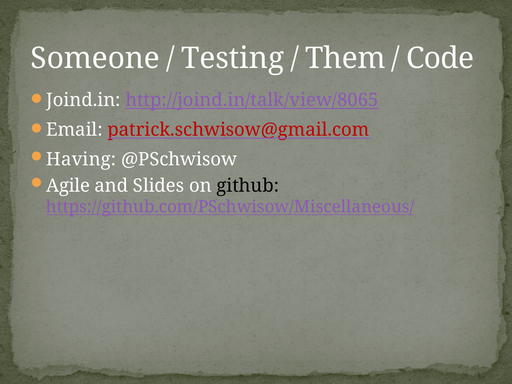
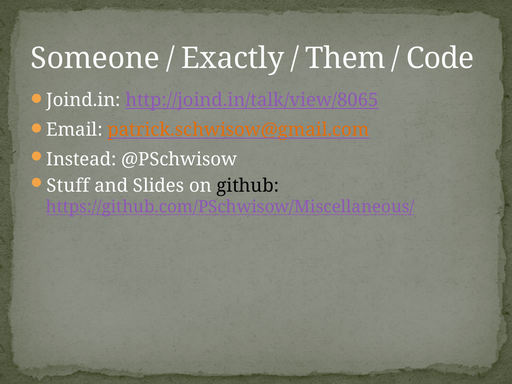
Testing: Testing -> Exactly (233, 58)
patrick.schwisow@gmail.com colour: red -> orange (238, 130)
Having: Having -> Instead (81, 159)
Agile: Agile -> Stuff (68, 186)
